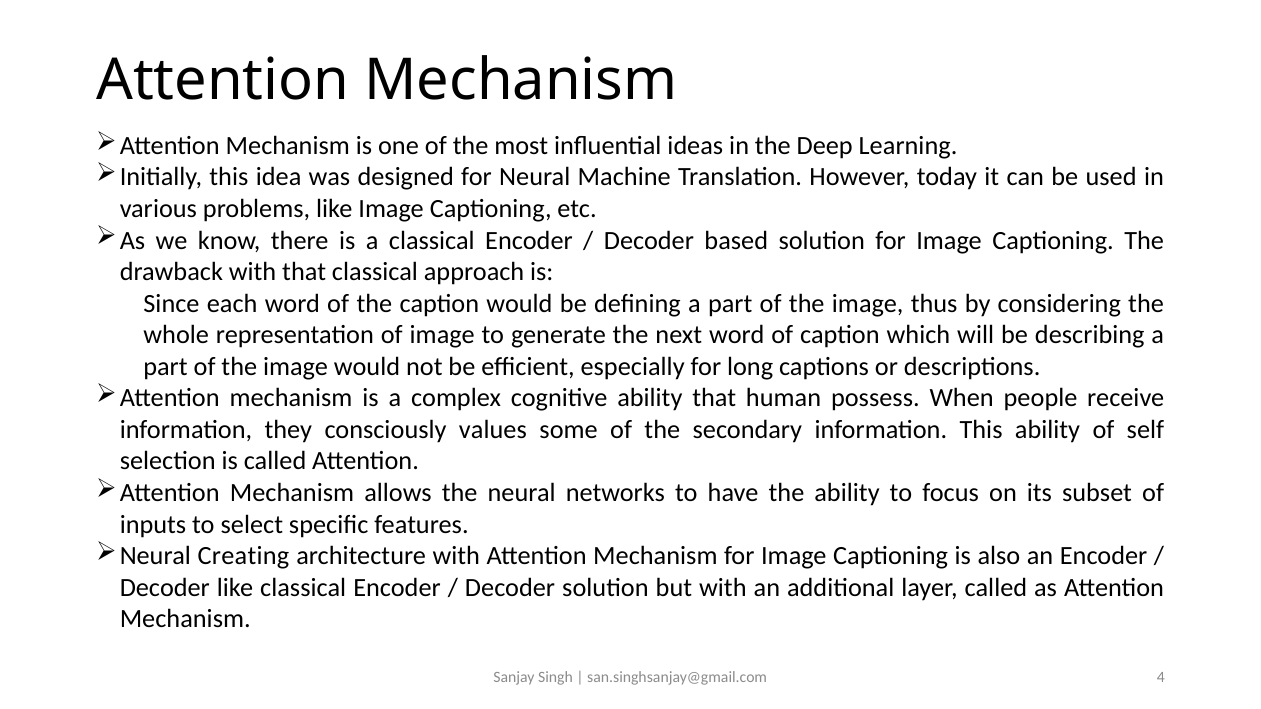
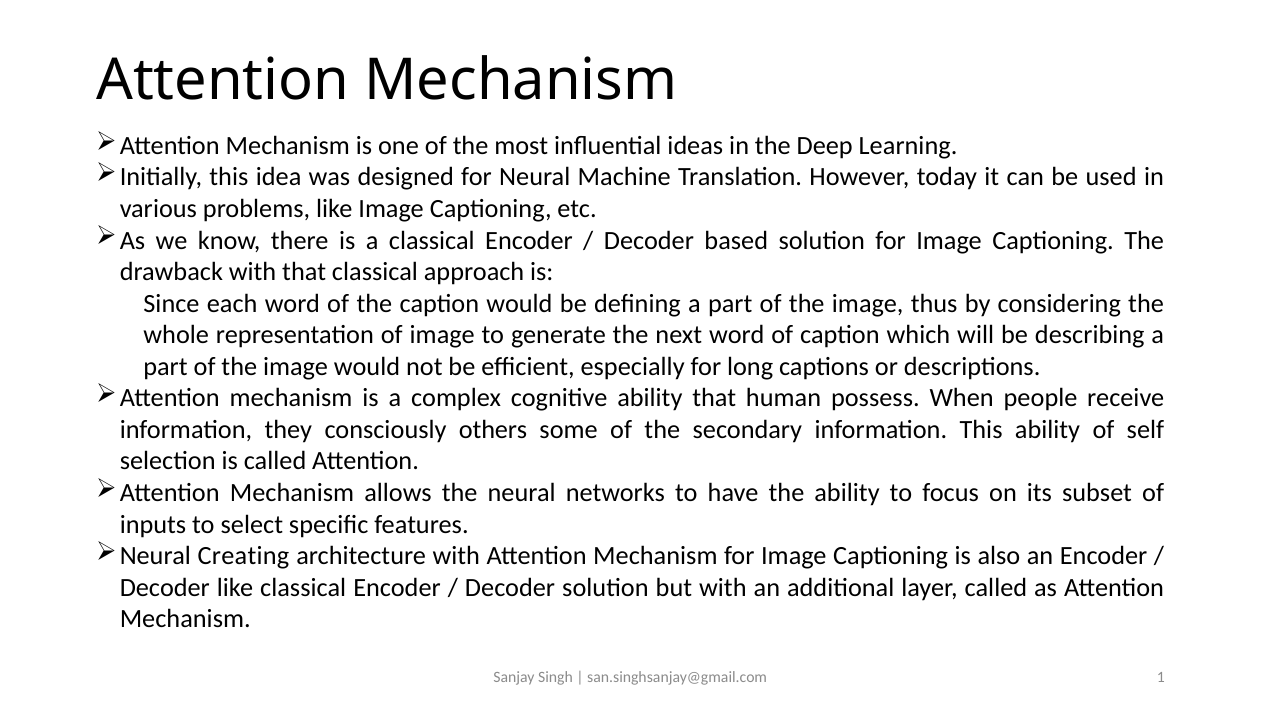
values: values -> others (493, 430)
4: 4 -> 1 (1161, 677)
